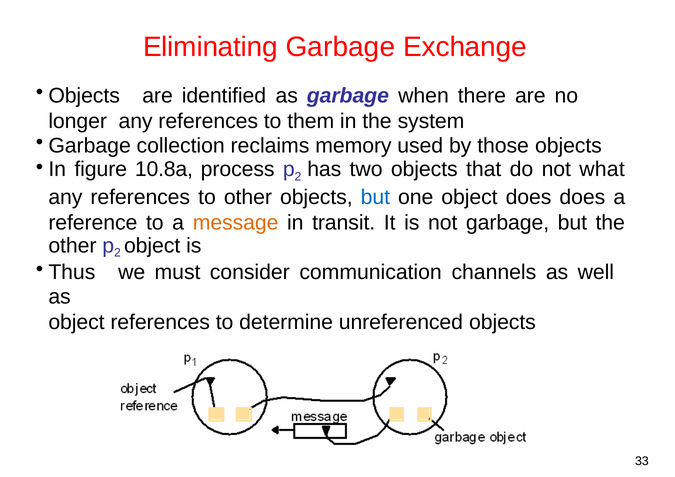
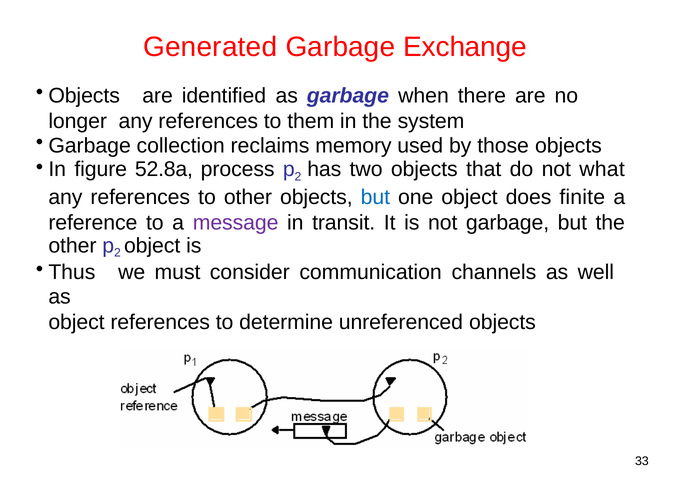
Eliminating: Eliminating -> Generated (210, 47)
10.8a: 10.8a -> 52.8a (164, 170)
does does: does -> finite (582, 197)
message colour: orange -> purple (236, 223)
